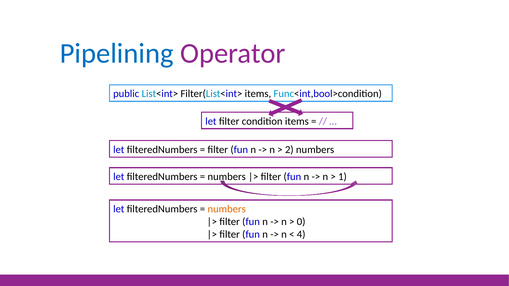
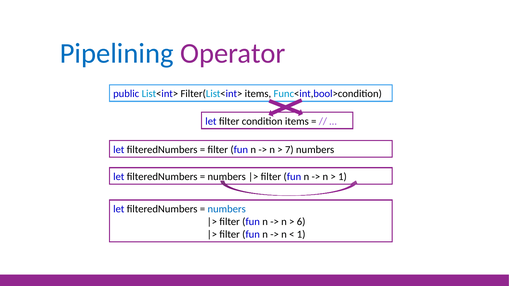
2: 2 -> 7 (289, 150)
numbers colour: orange -> blue (227, 209)
0: 0 -> 6 (301, 222)
4: 4 -> 1 (301, 235)
